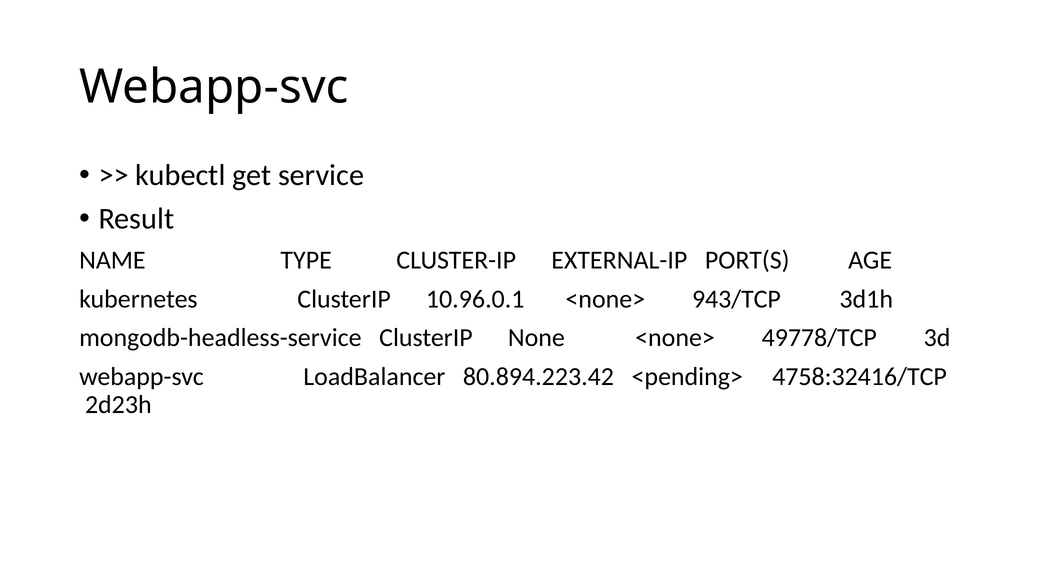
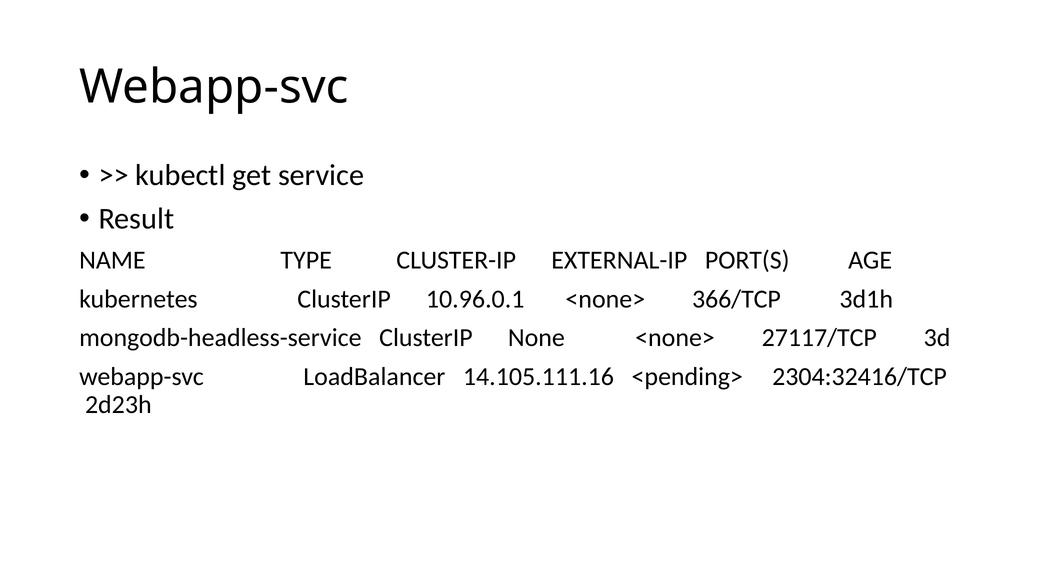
943/TCP: 943/TCP -> 366/TCP (736, 299)
49778/TCP: 49778/TCP -> 27117/TCP (819, 338)
80.894.223.42: 80.894.223.42 -> 14.105.111.16 (538, 377)
4758:32416/TCP: 4758:32416/TCP -> 2304:32416/TCP (860, 377)
